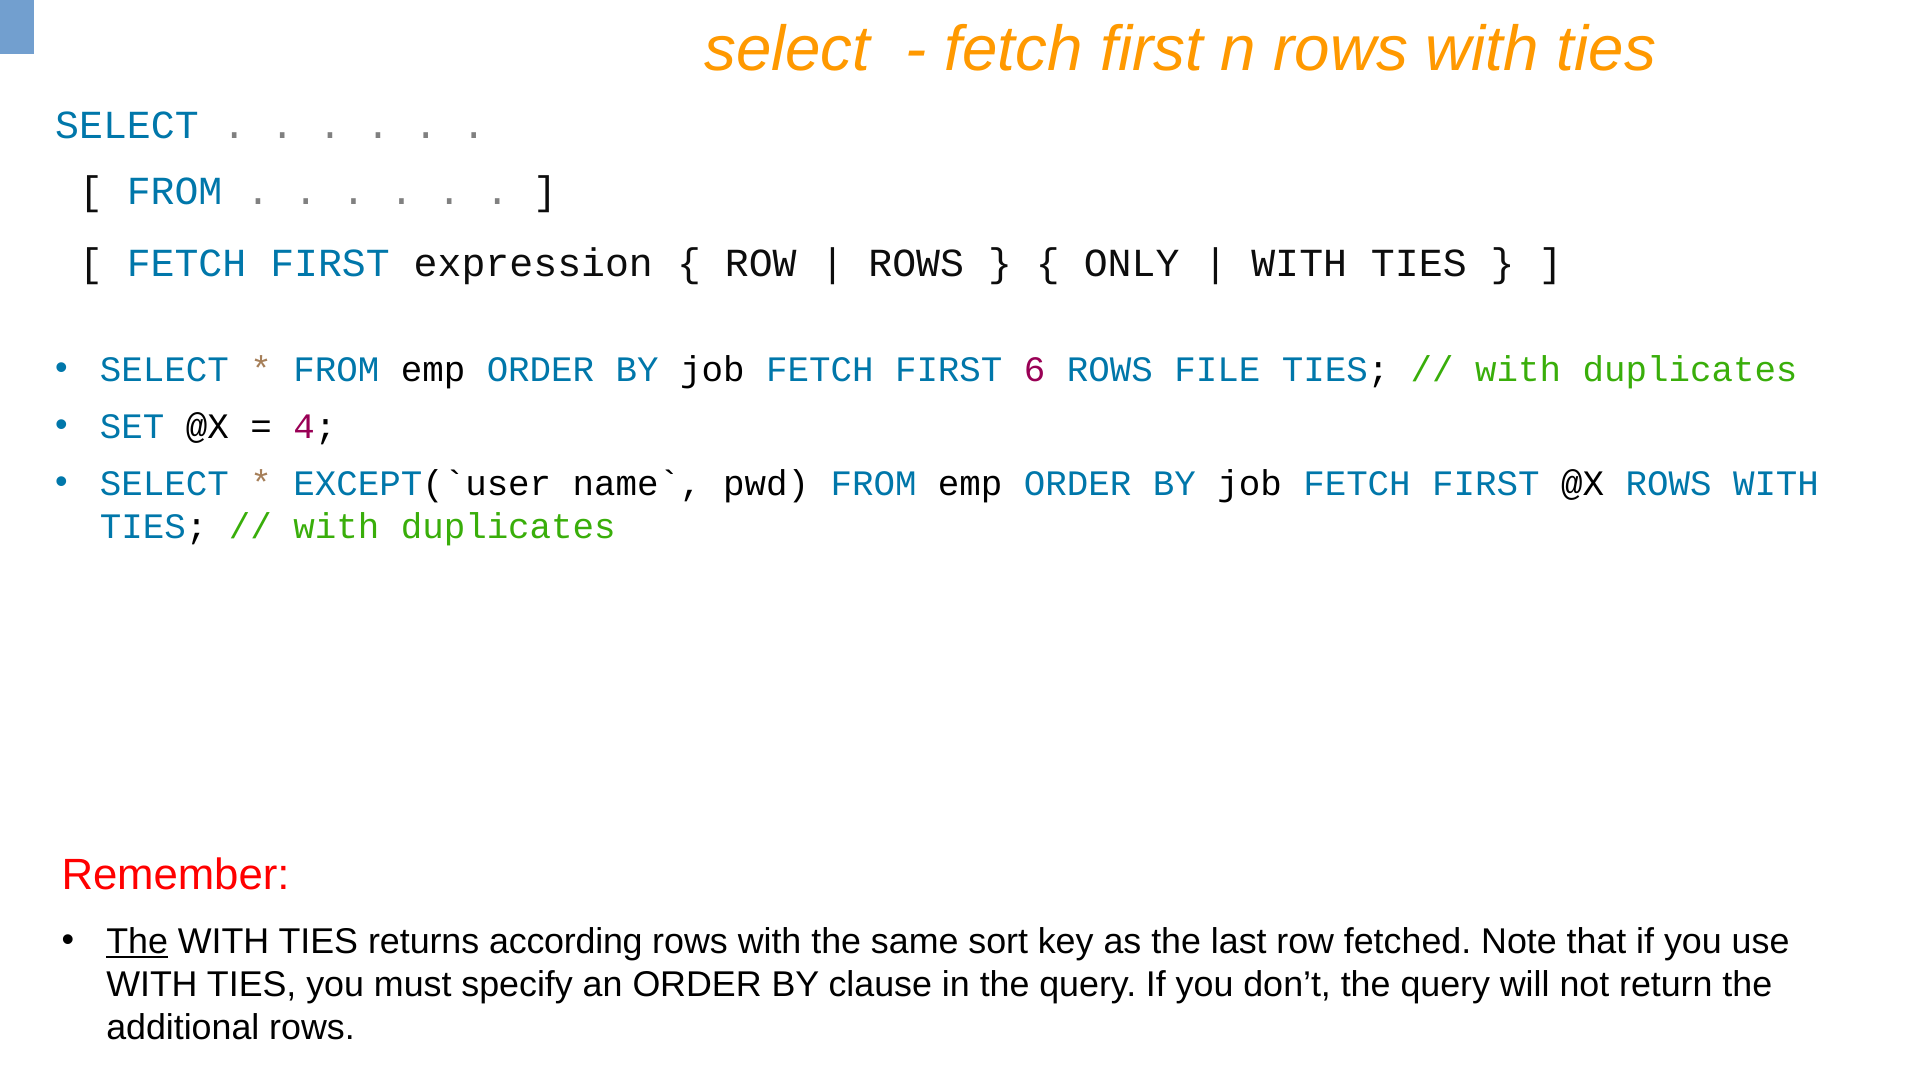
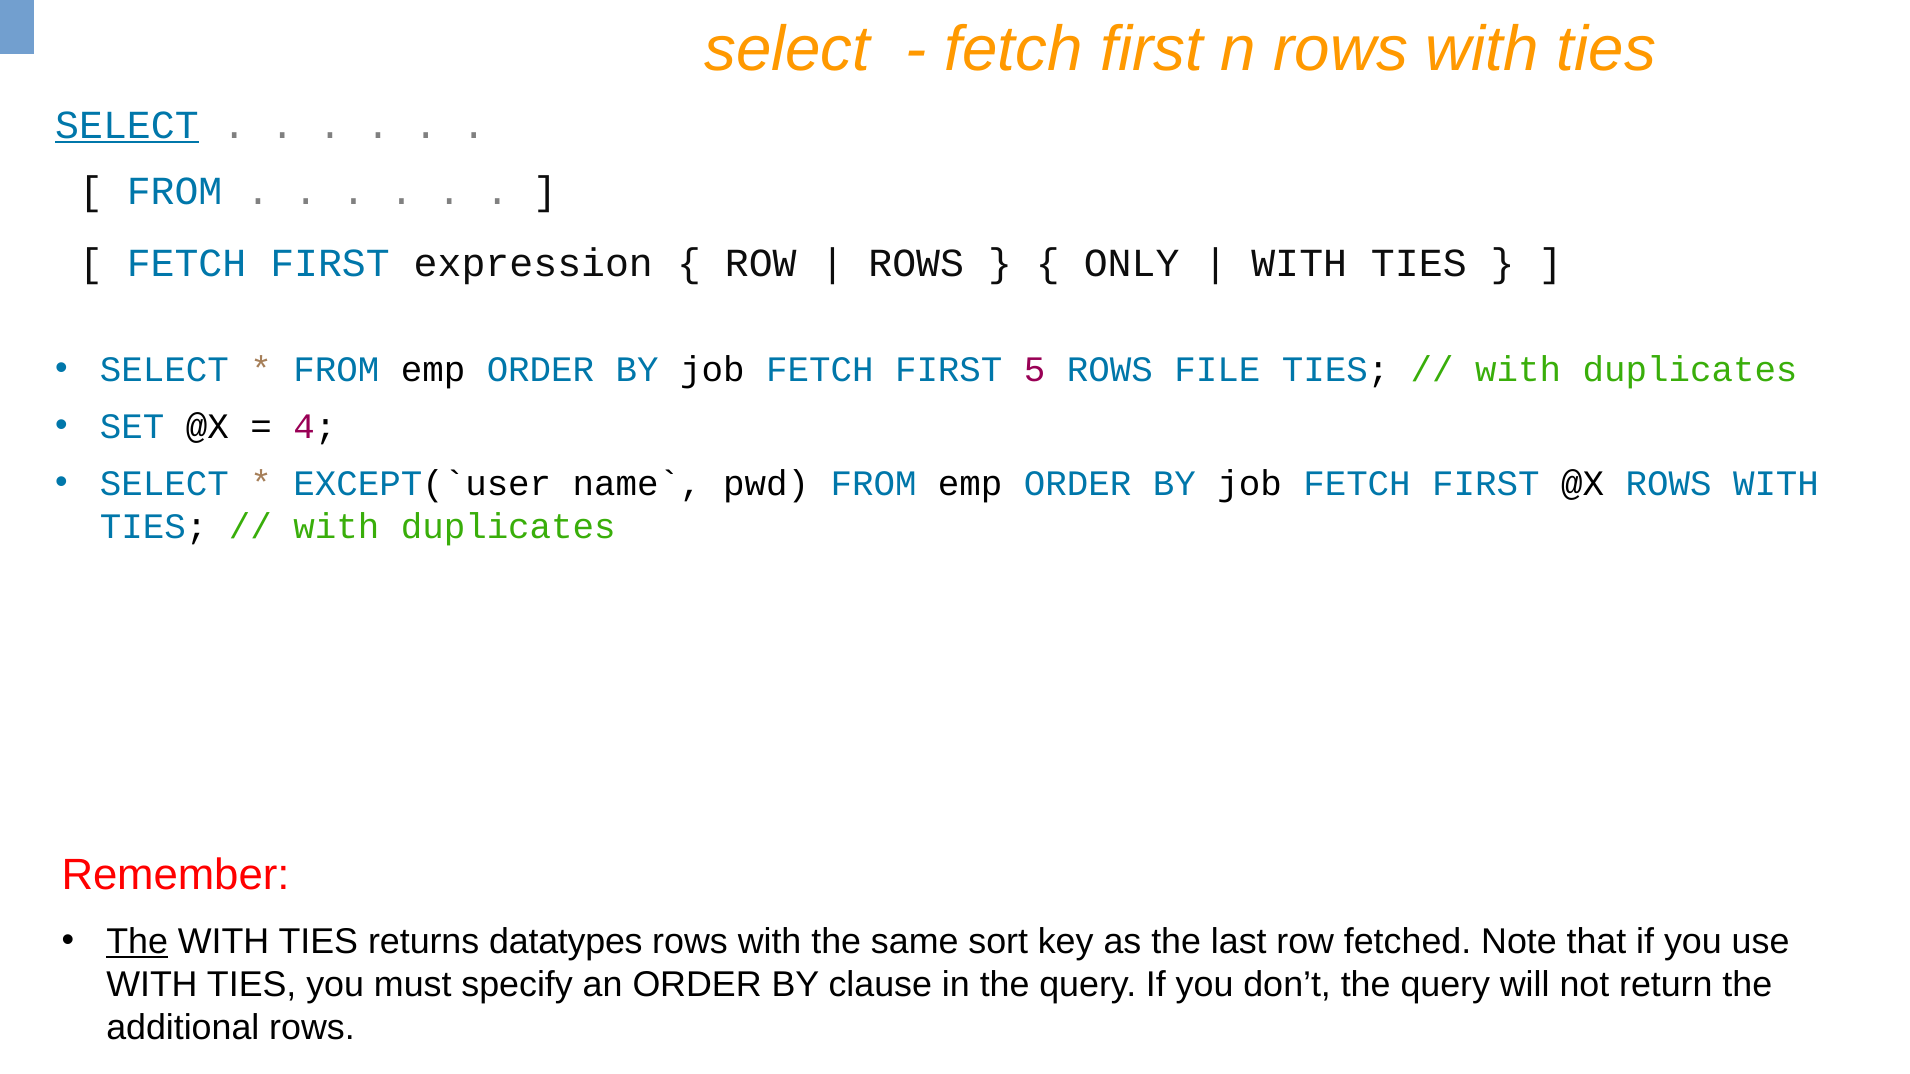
SELECT underline: none -> present (127, 125)
6: 6 -> 5 (1035, 369)
according: according -> datatypes (566, 942)
